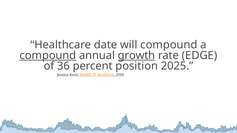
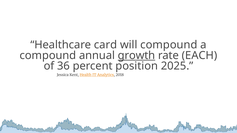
date: date -> card (105, 45)
compound underline: present -> none (48, 55)
EDGE: EDGE -> EACH (199, 55)
